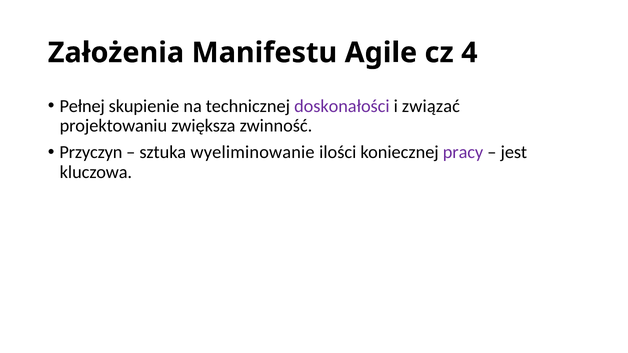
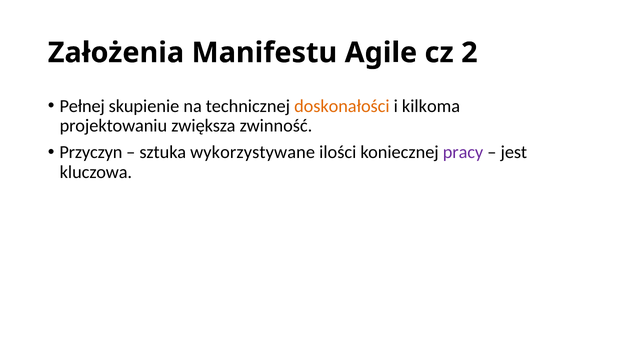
4: 4 -> 2 (469, 53)
doskonałości colour: purple -> orange (342, 106)
związać: związać -> kilkoma (431, 106)
wyeliminowanie: wyeliminowanie -> wykorzystywane (253, 152)
